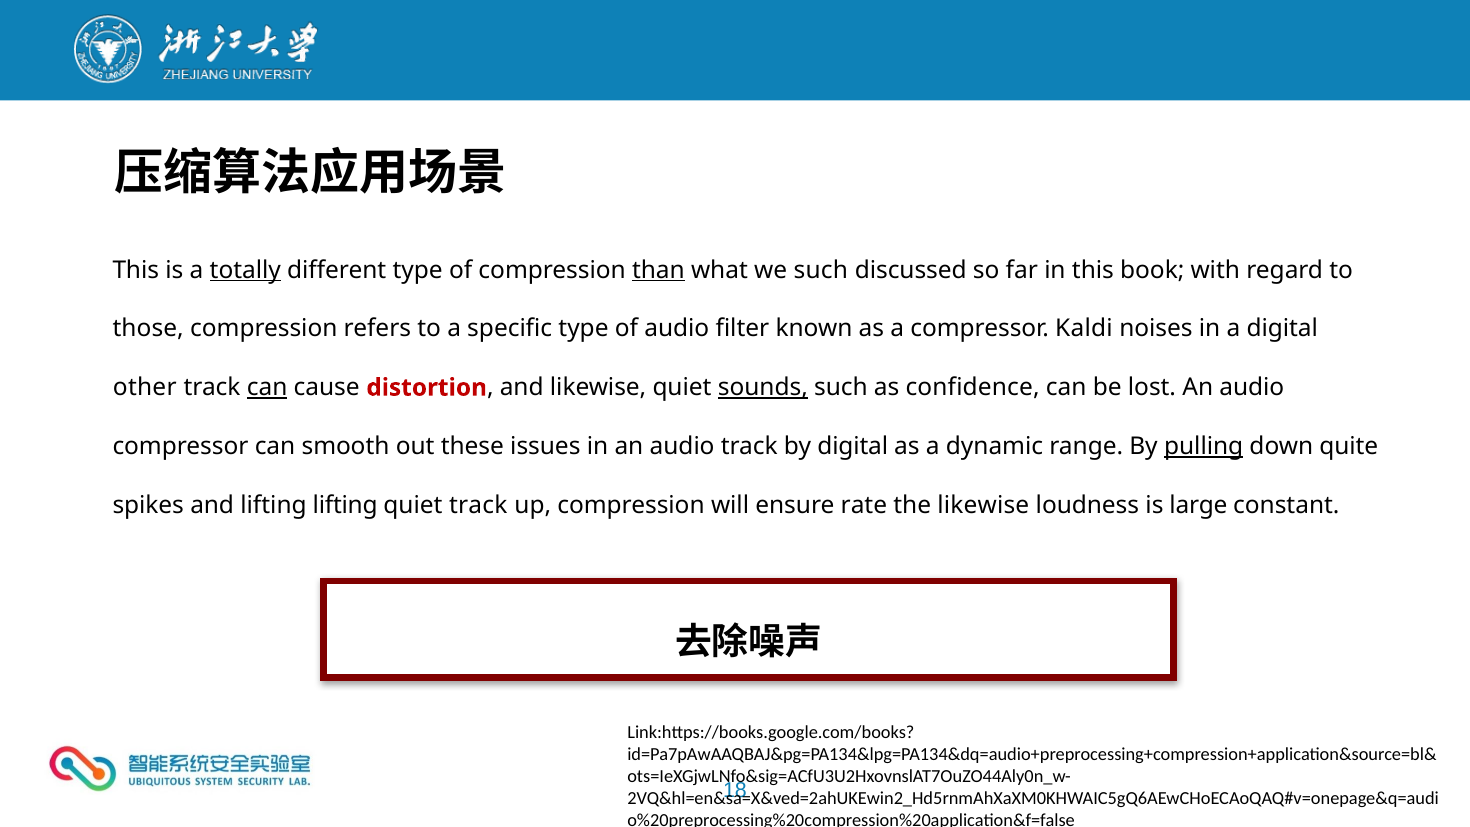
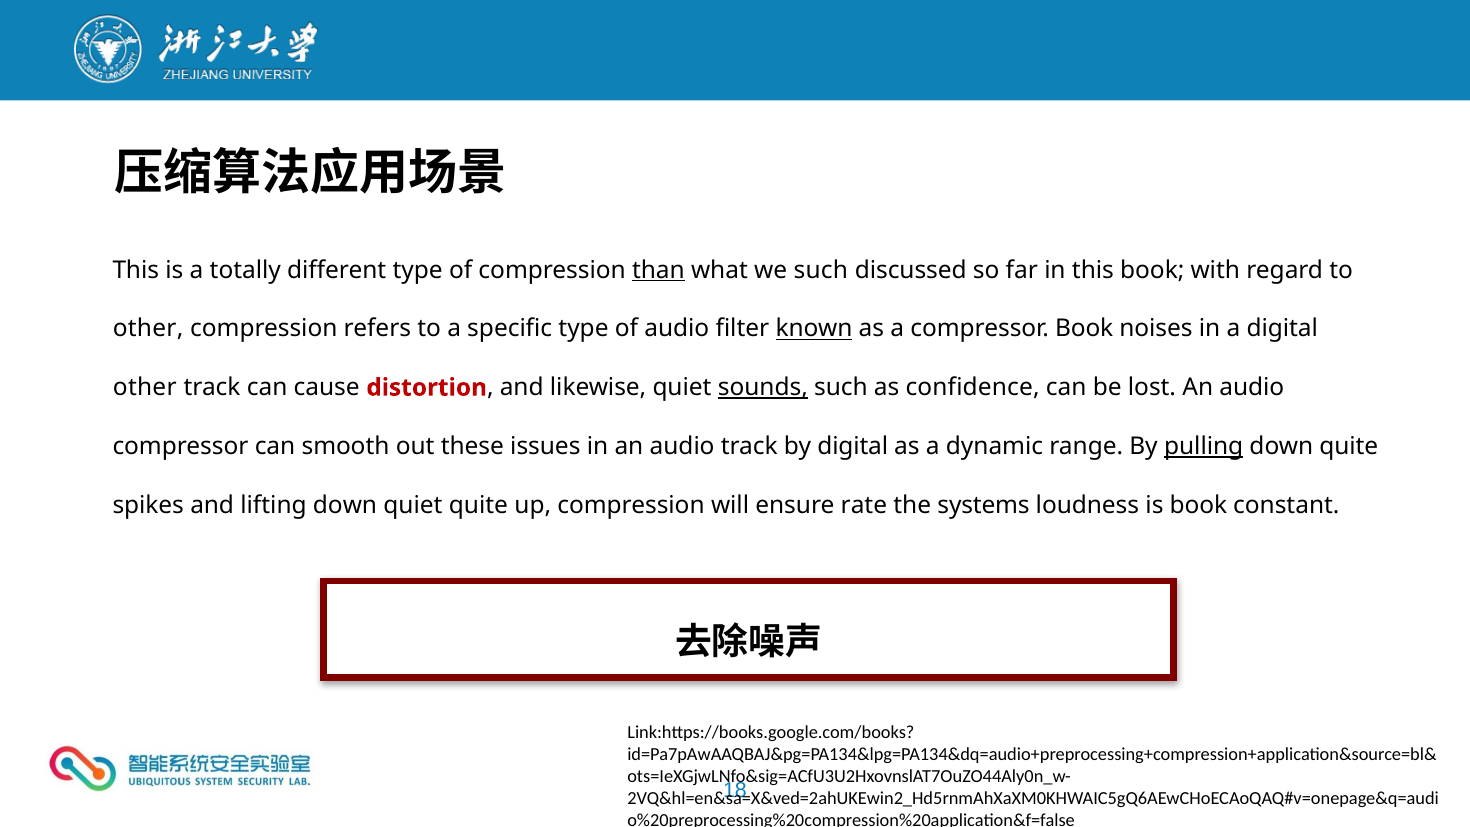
totally underline: present -> none (245, 270)
those: those -> other (148, 329)
known underline: none -> present (814, 329)
compressor Kaldi: Kaldi -> Book (1084, 329)
can underline: present -> none (267, 388)
lifting lifting: lifting -> down (345, 505)
quiet track: track -> quite (478, 505)
the likewise: likewise -> systems (984, 505)
is large: large -> book (1198, 505)
